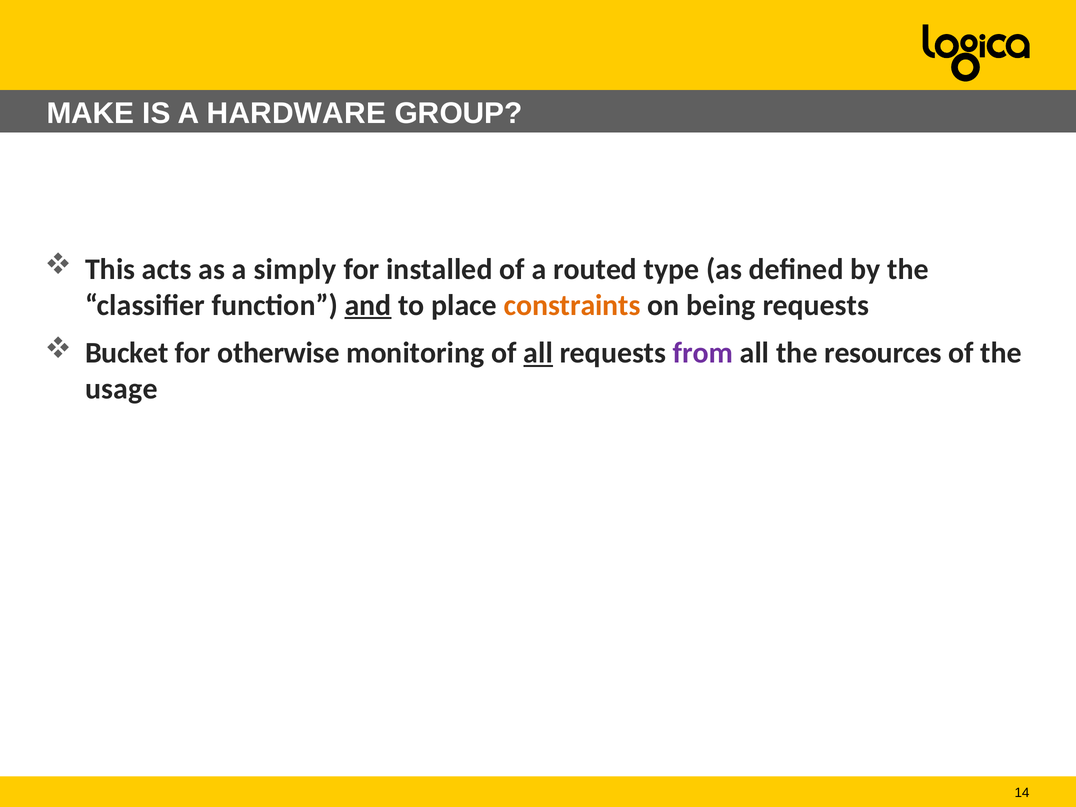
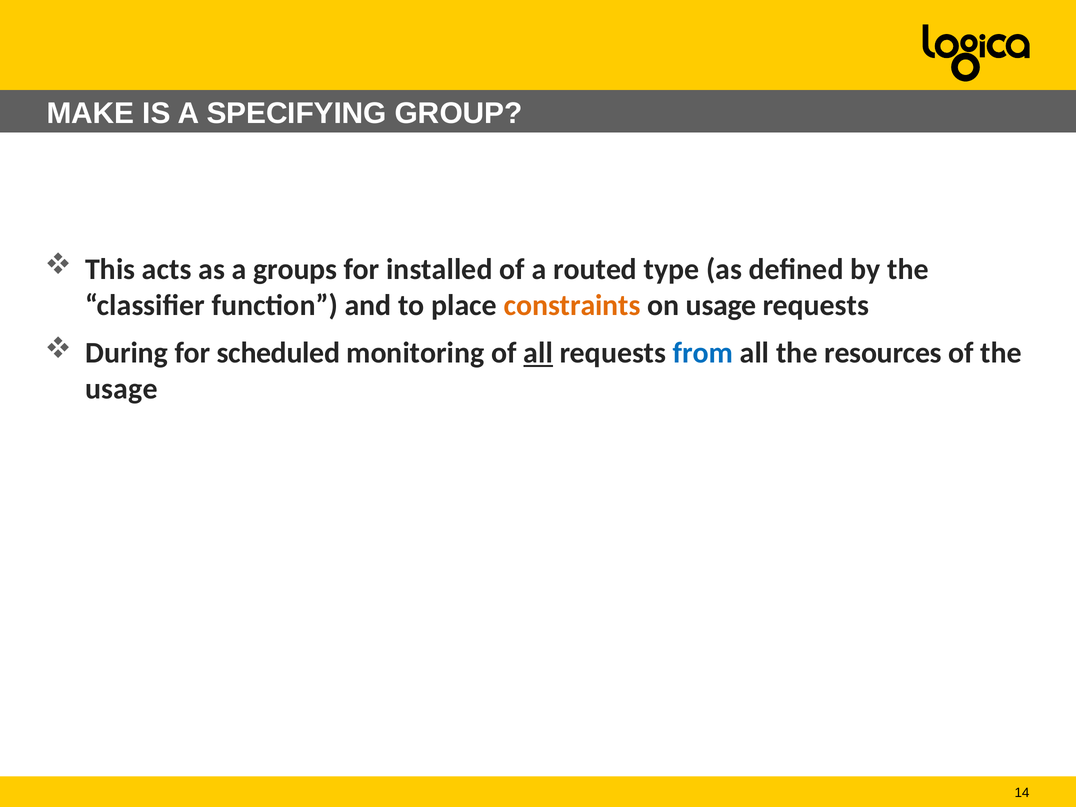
HARDWARE: HARDWARE -> SPECIFYING (297, 113)
simply: simply -> groups (295, 269)
and underline: present -> none (368, 305)
on being: being -> usage (721, 305)
Bucket: Bucket -> During (127, 353)
otherwise: otherwise -> scheduled (278, 353)
from colour: purple -> blue (703, 353)
